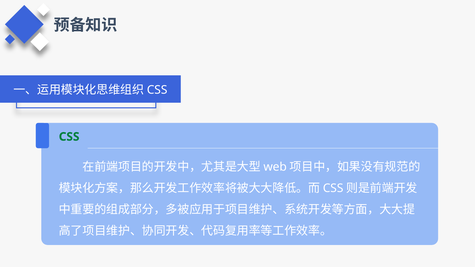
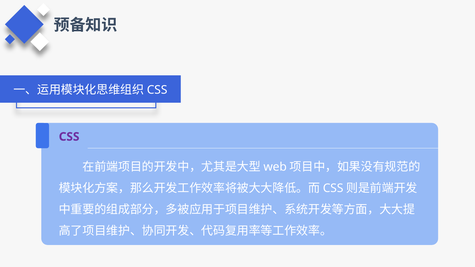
CSS colour: green -> purple (69, 137)
